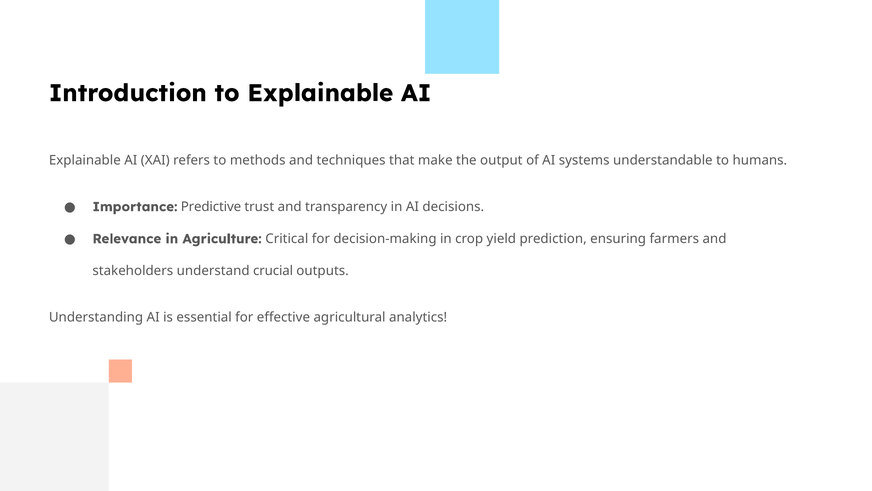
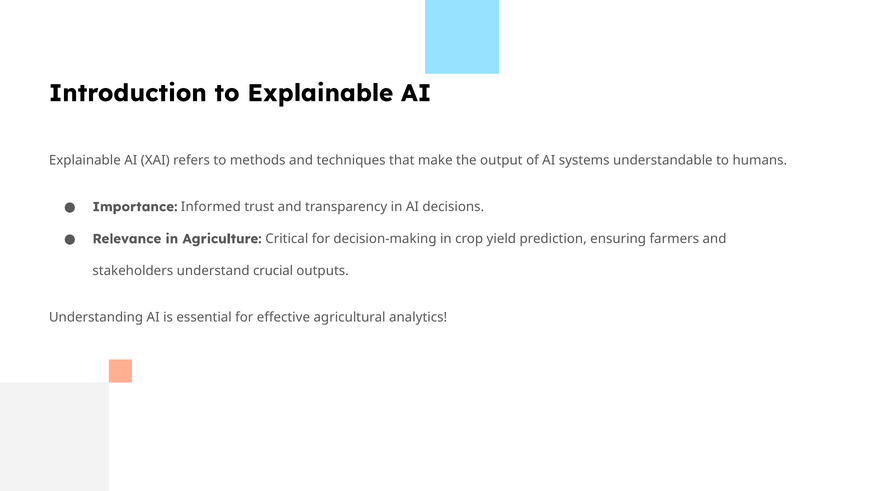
Predictive: Predictive -> Informed (211, 207)
